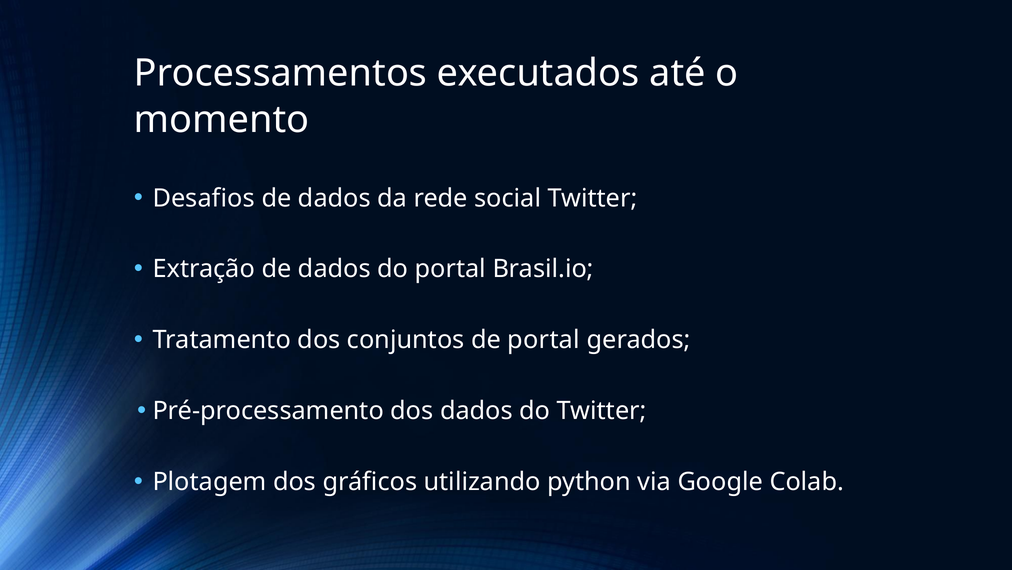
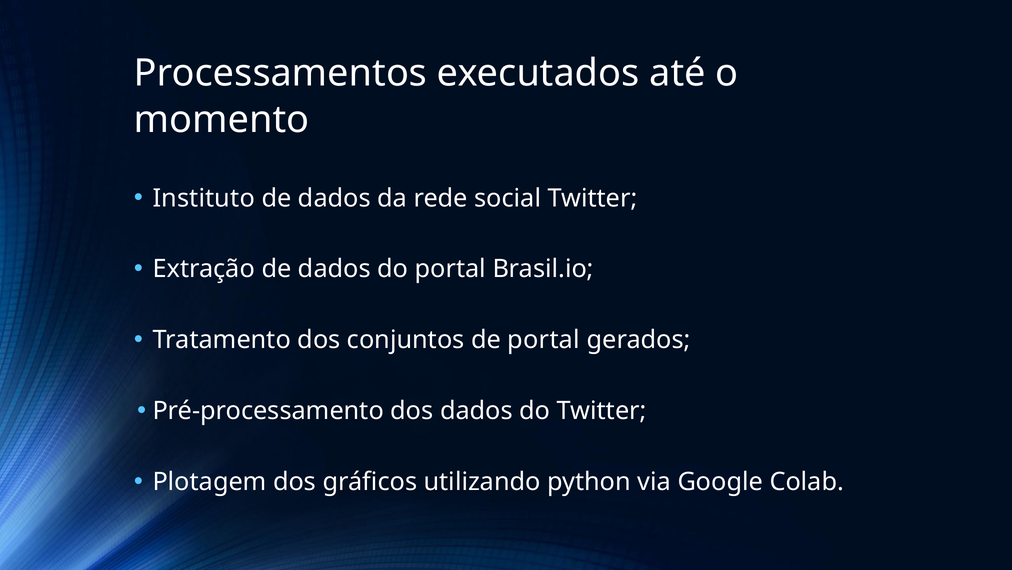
Desafios: Desafios -> Instituto (204, 198)
